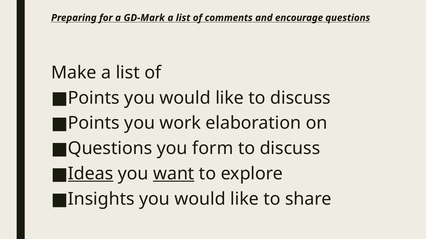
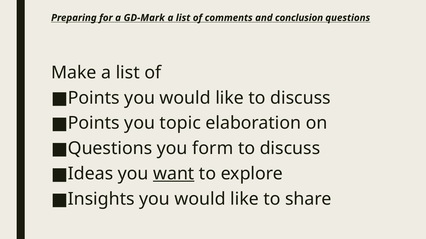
encourage: encourage -> conclusion (299, 18)
work: work -> topic (180, 123)
Ideas underline: present -> none (91, 174)
